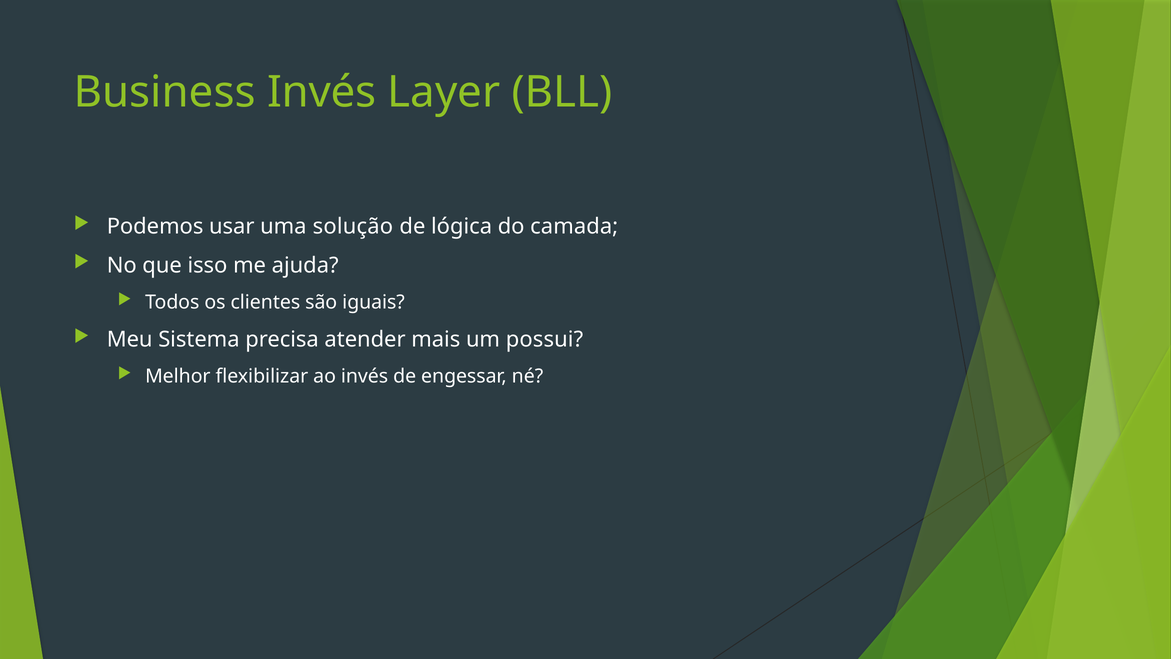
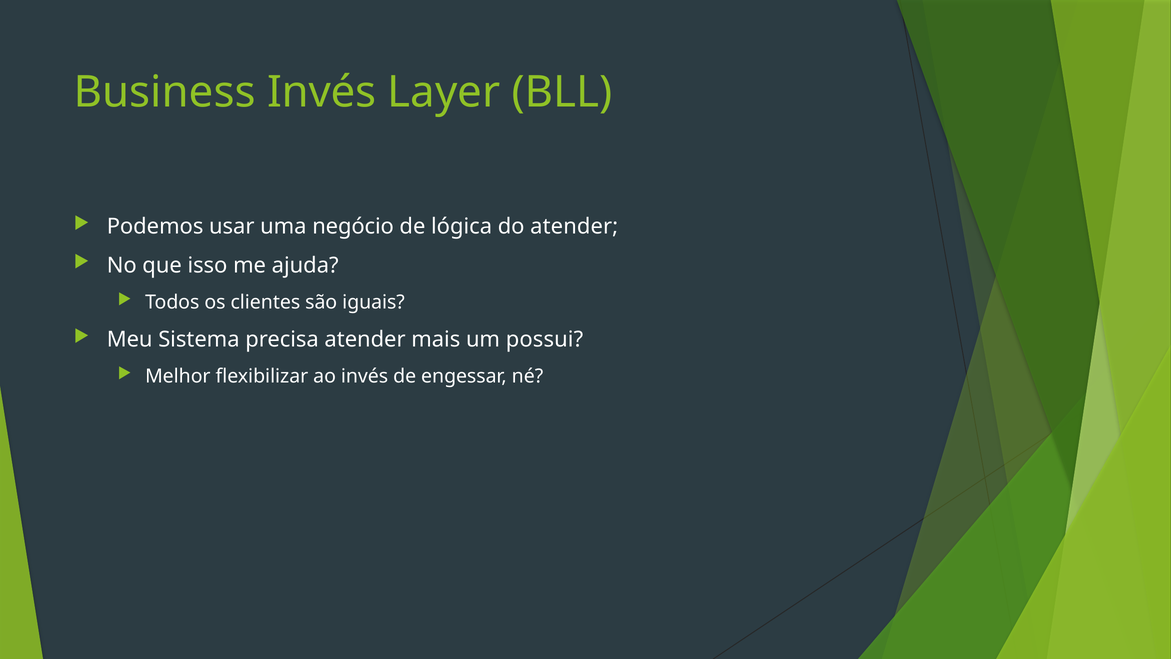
solução: solução -> negócio (353, 227)
do camada: camada -> atender (574, 227)
